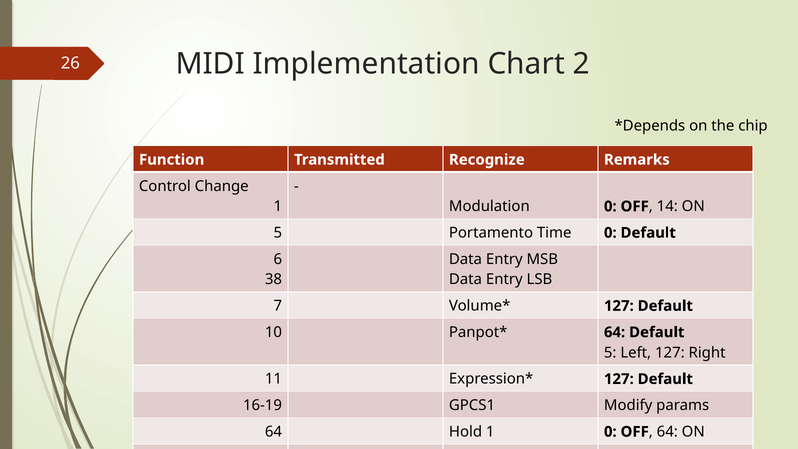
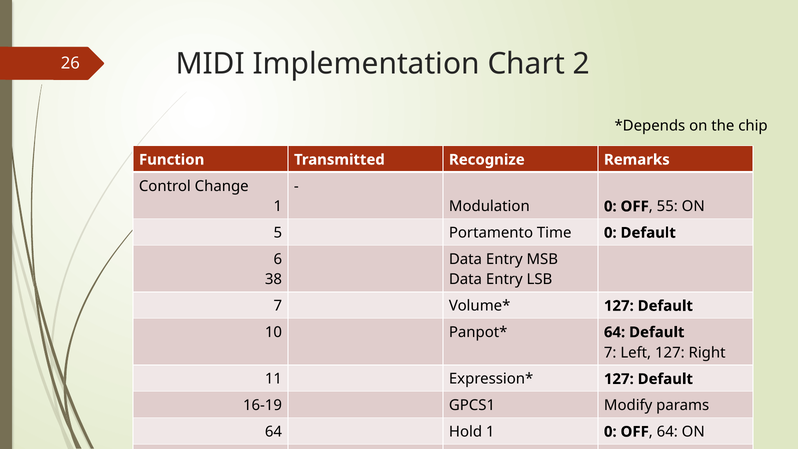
14: 14 -> 55 (667, 206)
5: 5 -> 7 (610, 353)
